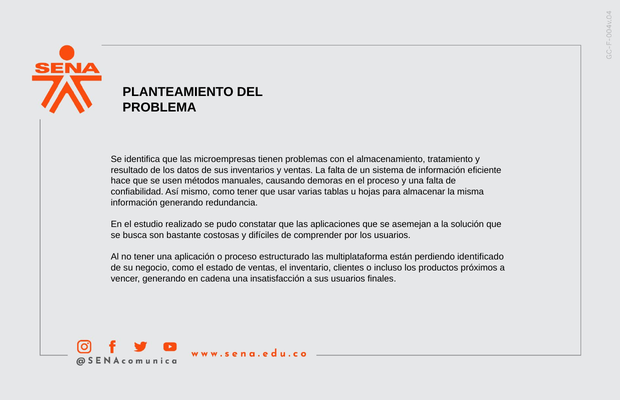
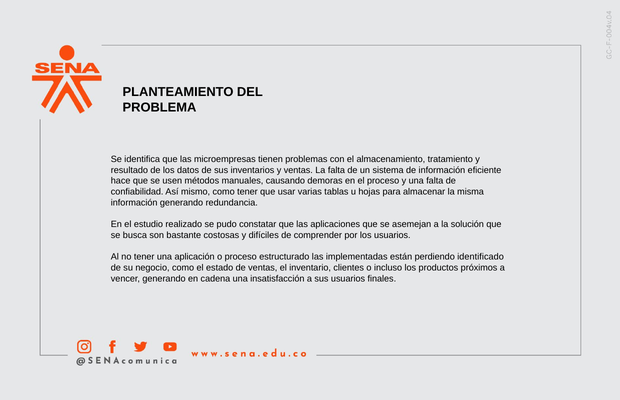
multiplataforma: multiplataforma -> implementadas (357, 257)
